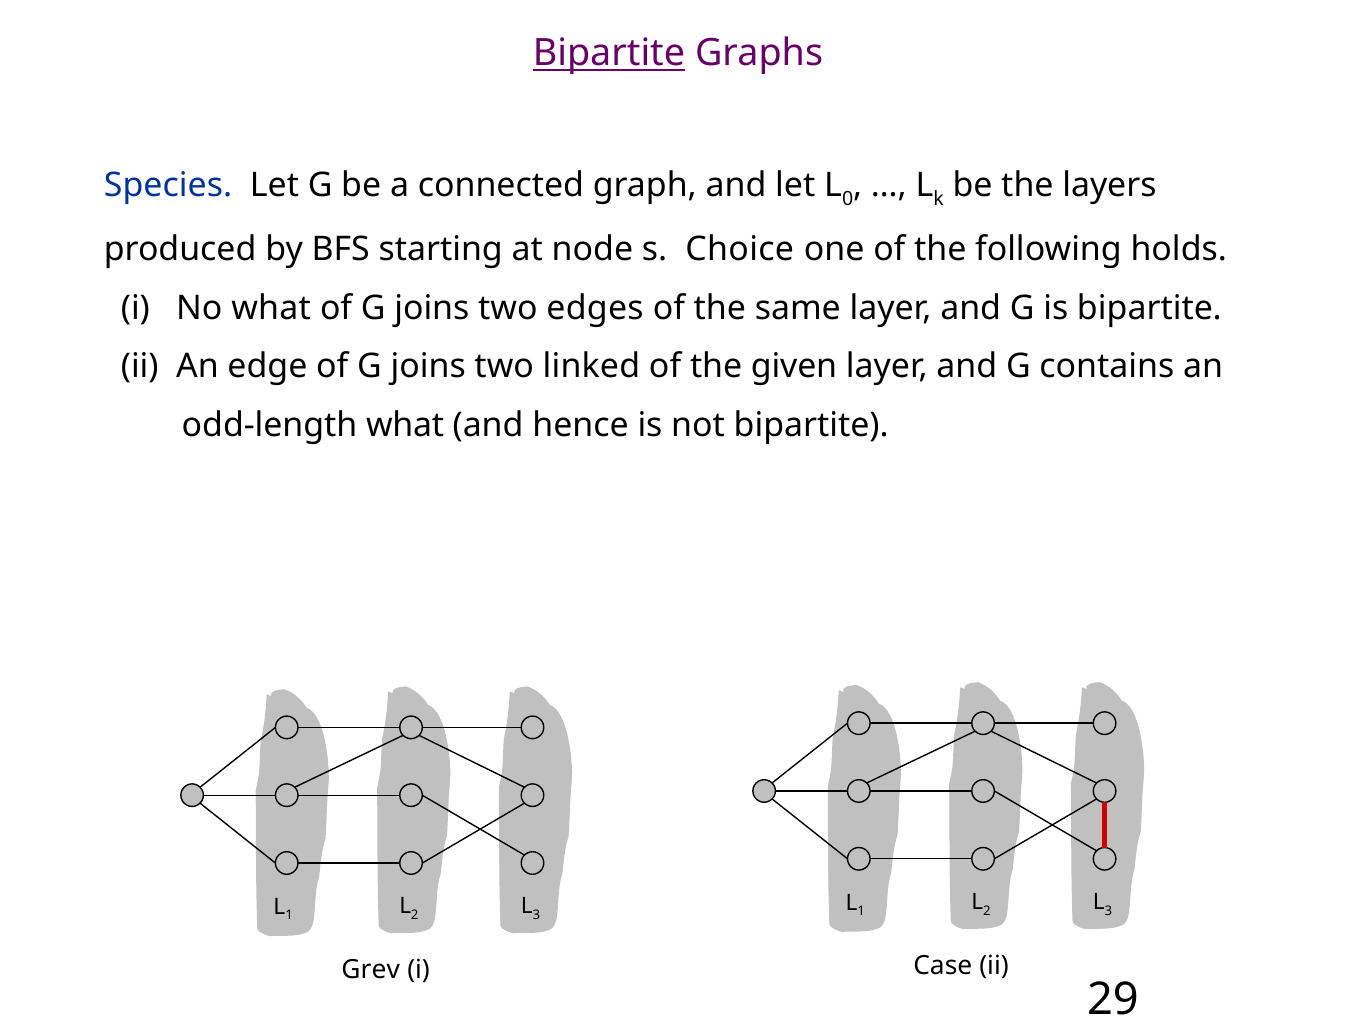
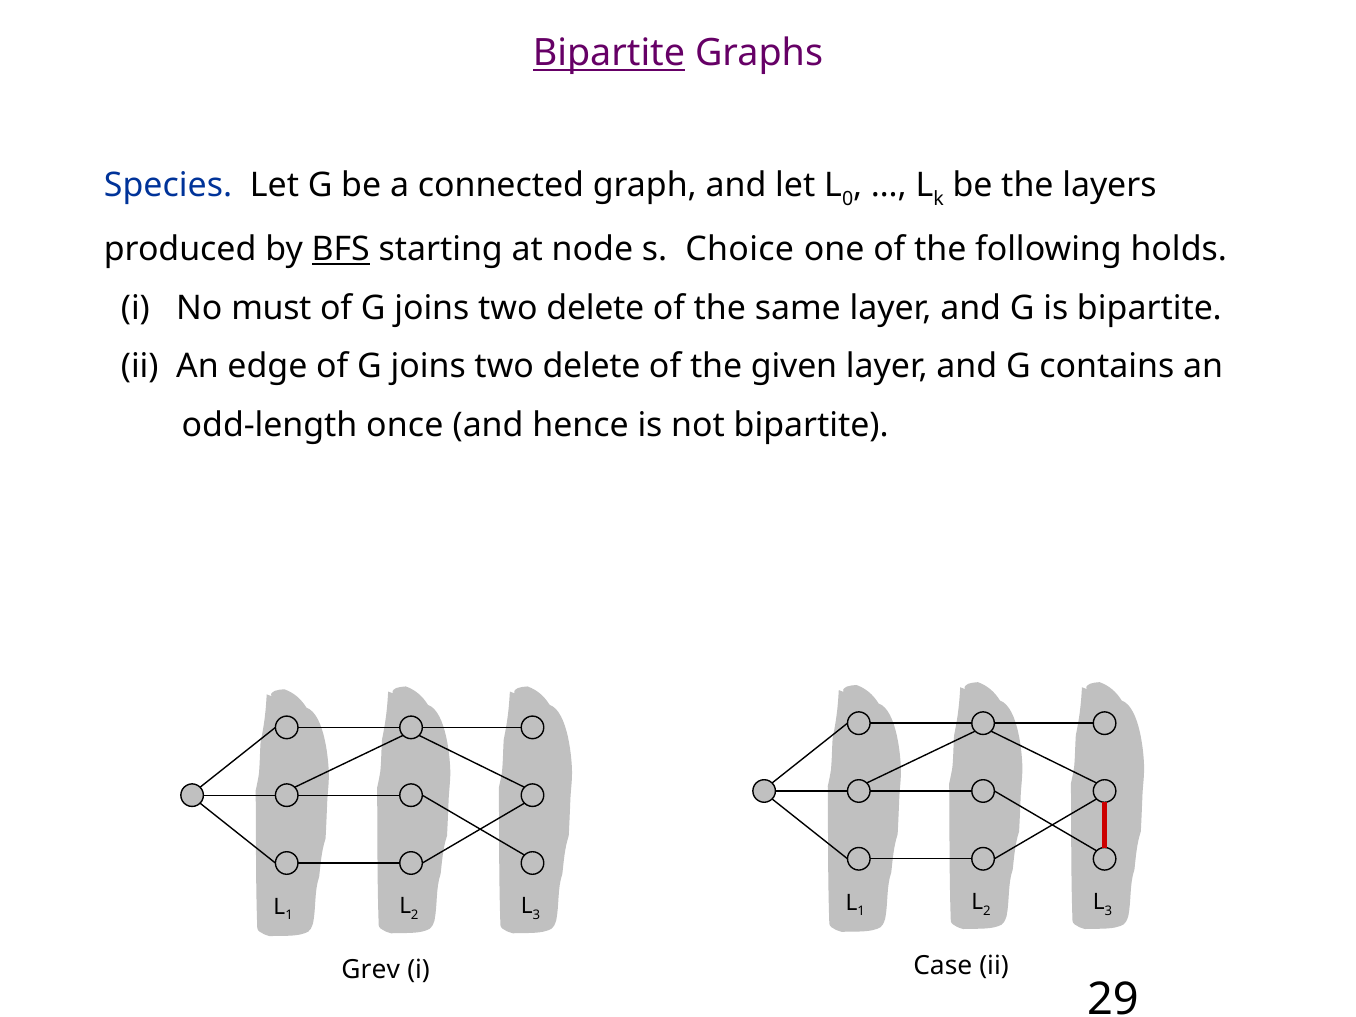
BFS underline: none -> present (341, 250)
No what: what -> must (271, 308)
edges: edges -> delete (595, 308)
linked: linked -> delete (592, 367)
odd-length what: what -> once (405, 425)
